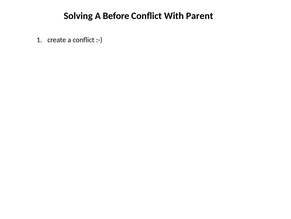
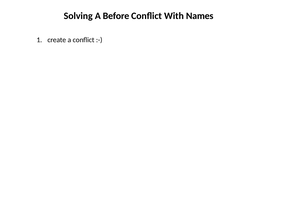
Parent: Parent -> Names (200, 16)
